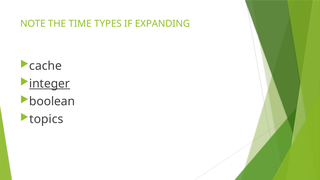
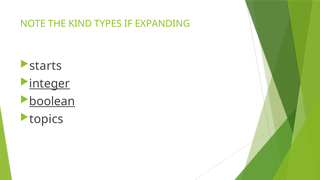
TIME: TIME -> KIND (80, 24)
cache: cache -> starts (46, 66)
boolean underline: none -> present (52, 101)
